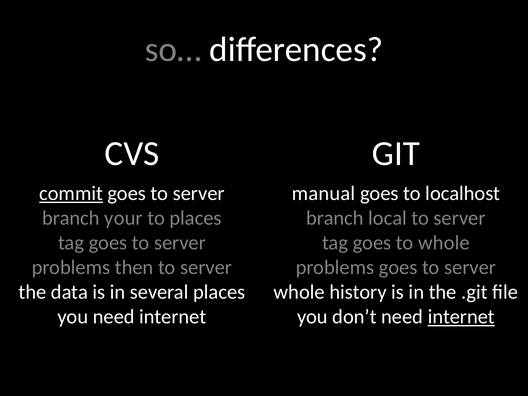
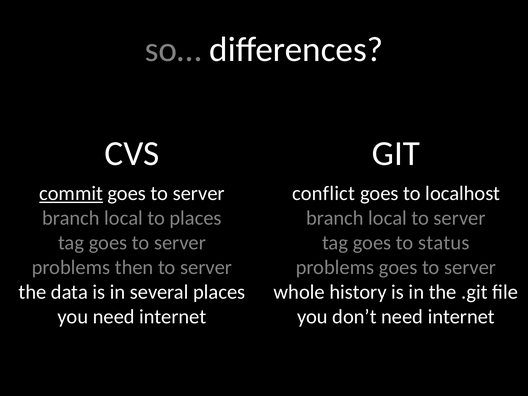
manual: manual -> conflict (324, 194)
your: your -> local (124, 218)
to whole: whole -> status (444, 243)
internet underline: present -> none (461, 317)
